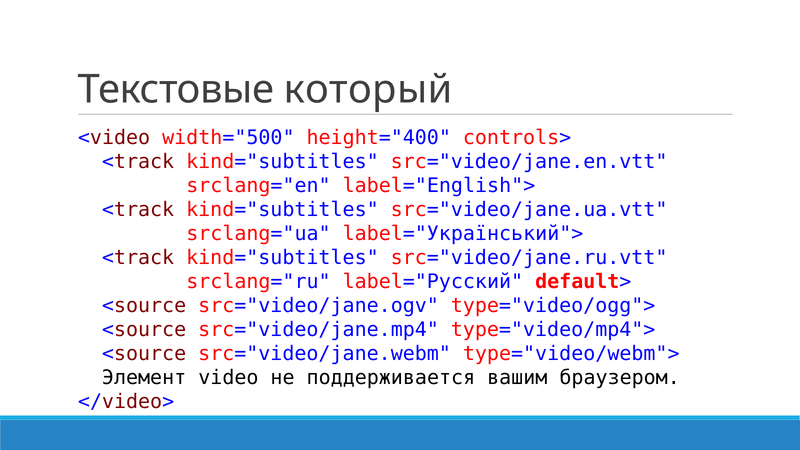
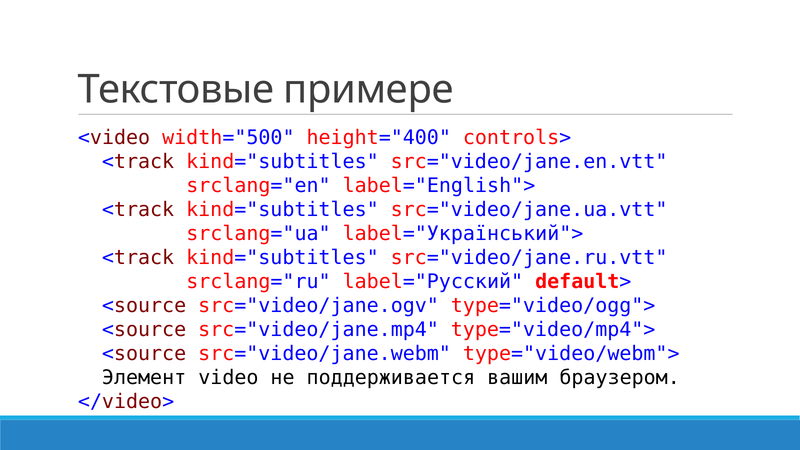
который: который -> примере (369, 90)
